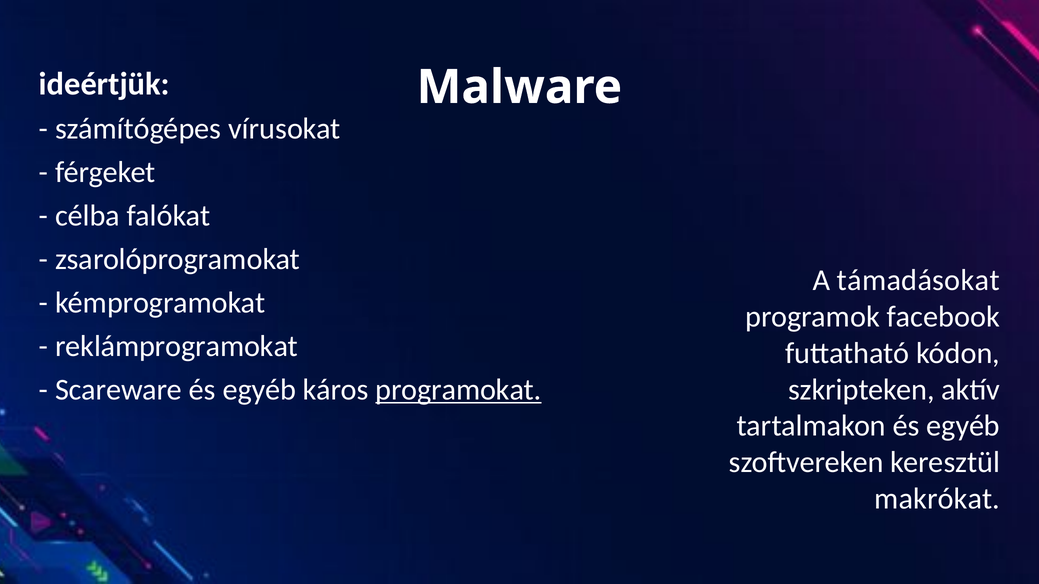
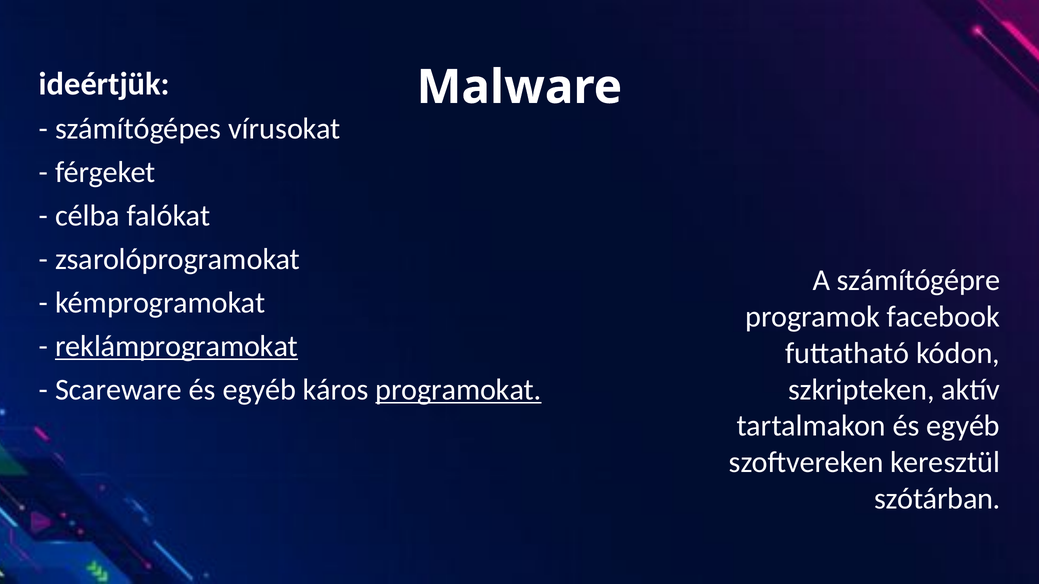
támadásokat: támadásokat -> számítógépre (919, 281)
reklámprogramokat underline: none -> present (177, 346)
makrókat: makrókat -> szótárban (937, 499)
